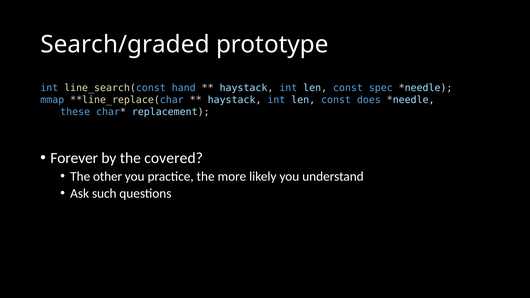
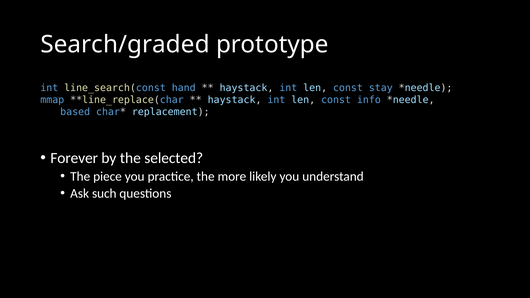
spec: spec -> stay (381, 88)
does: does -> info (369, 100)
these: these -> based (75, 112)
covered: covered -> selected (174, 158)
other: other -> piece (108, 176)
